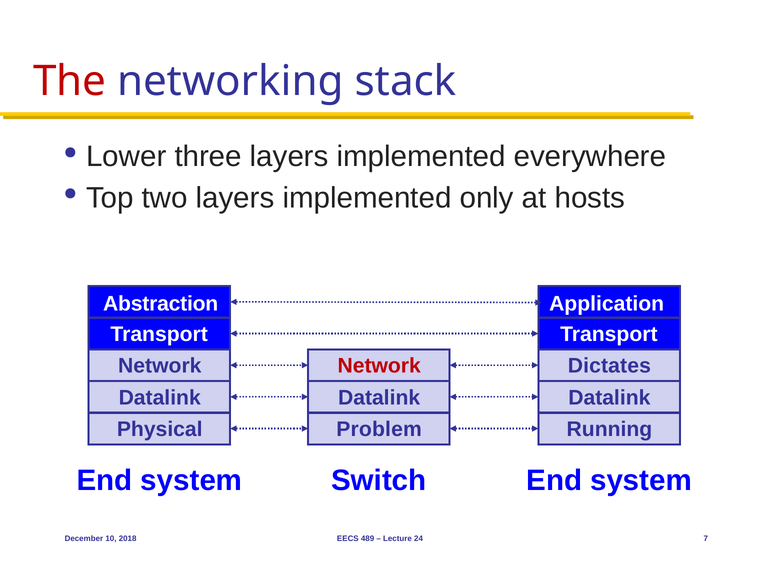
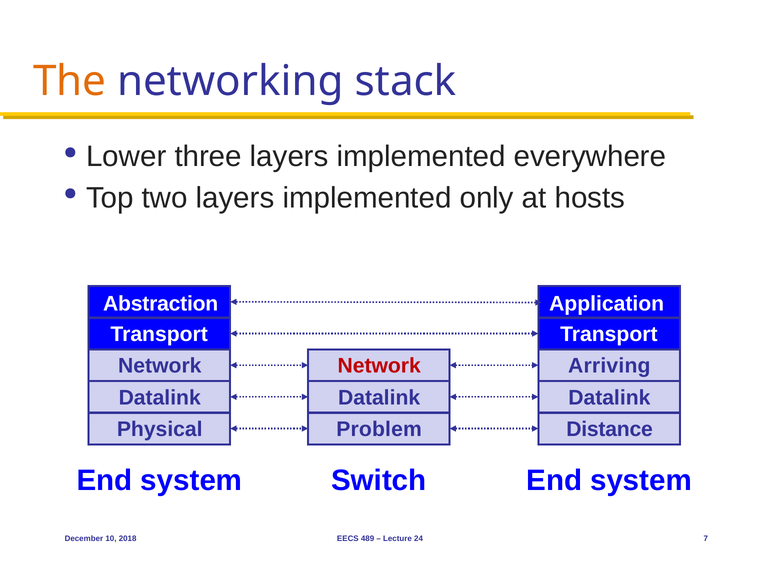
The colour: red -> orange (70, 81)
Dictates: Dictates -> Arriving (609, 366)
Running: Running -> Distance (610, 429)
